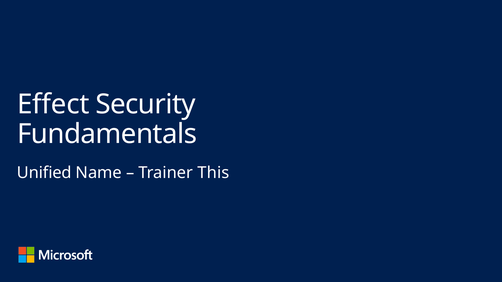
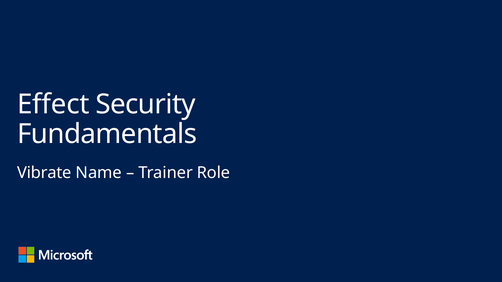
Unified: Unified -> Vibrate (44, 173)
This: This -> Role (214, 173)
